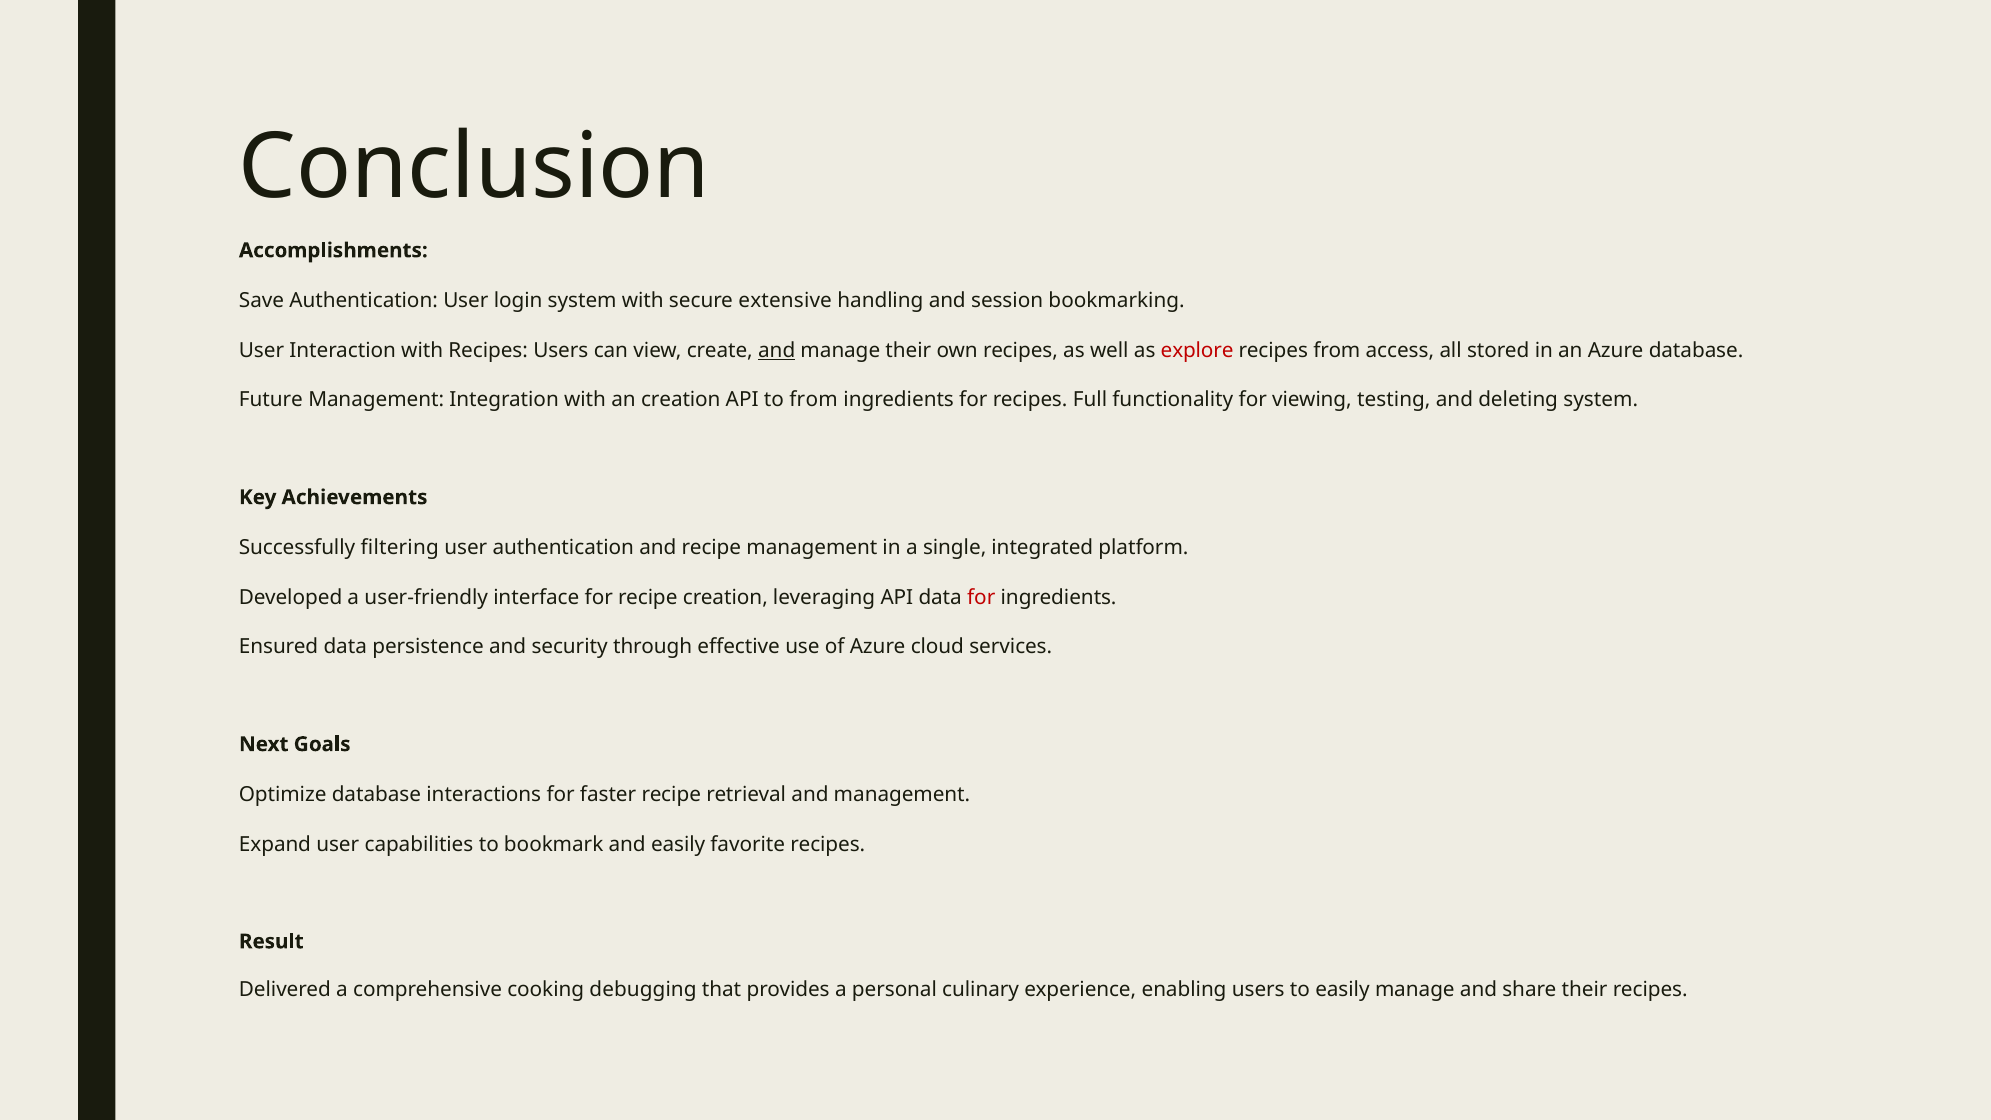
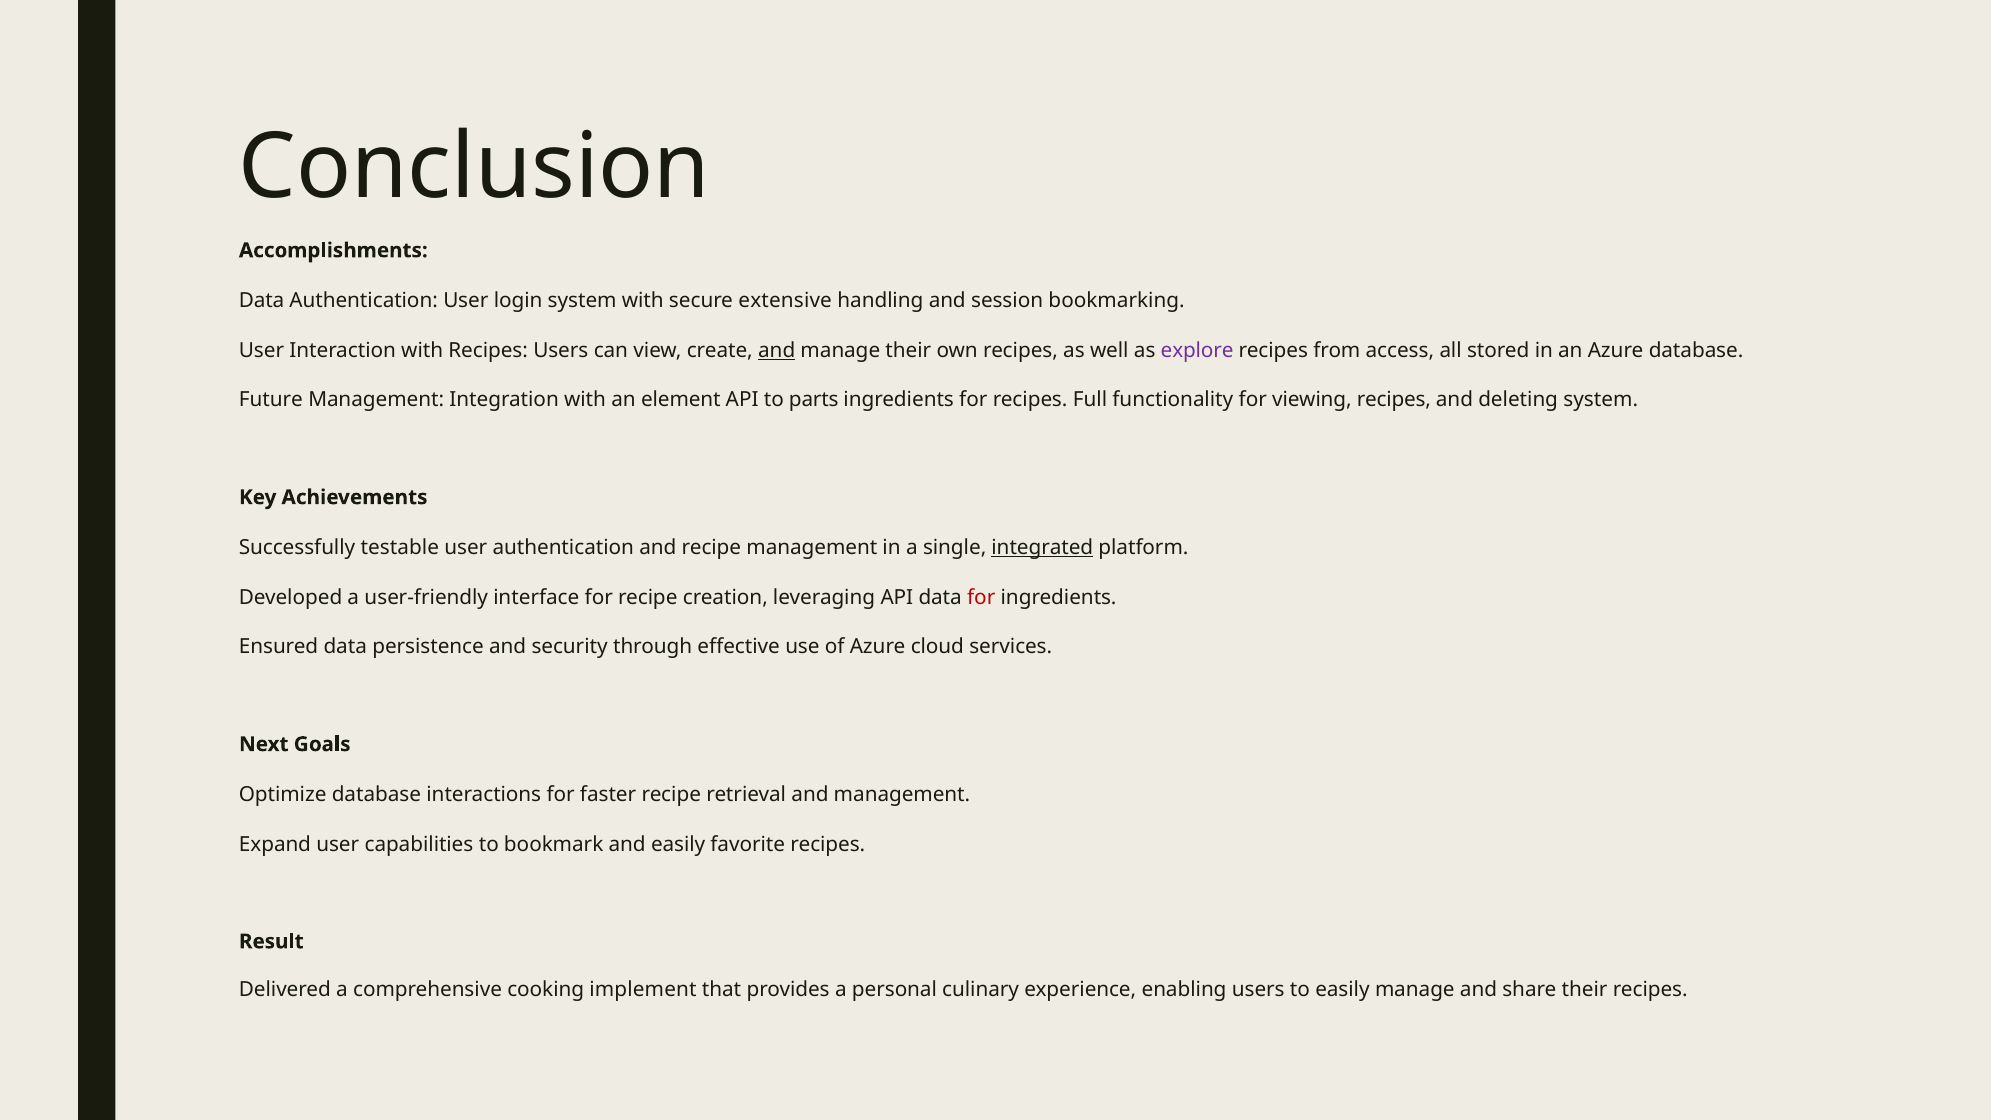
Save: Save -> Data (262, 301)
explore colour: red -> purple (1197, 350)
an creation: creation -> element (681, 400)
to from: from -> parts (814, 400)
viewing testing: testing -> recipes (1394, 400)
filtering: filtering -> testable (400, 548)
integrated underline: none -> present (1042, 548)
debugging: debugging -> implement (643, 990)
